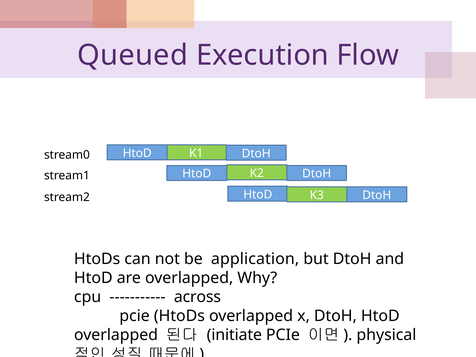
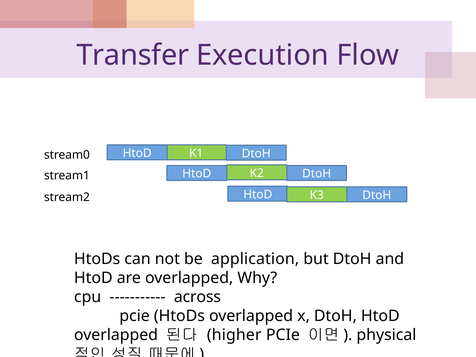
Queued: Queued -> Transfer (133, 55)
initiate: initiate -> higher (234, 335)
